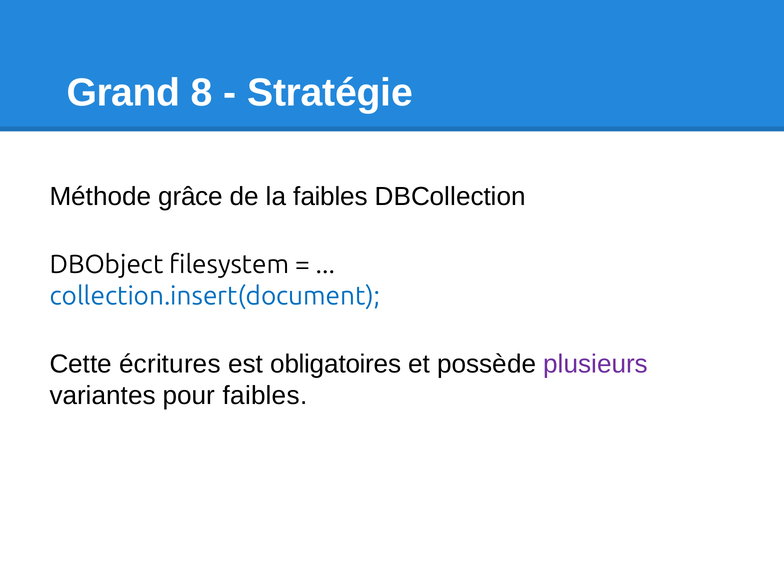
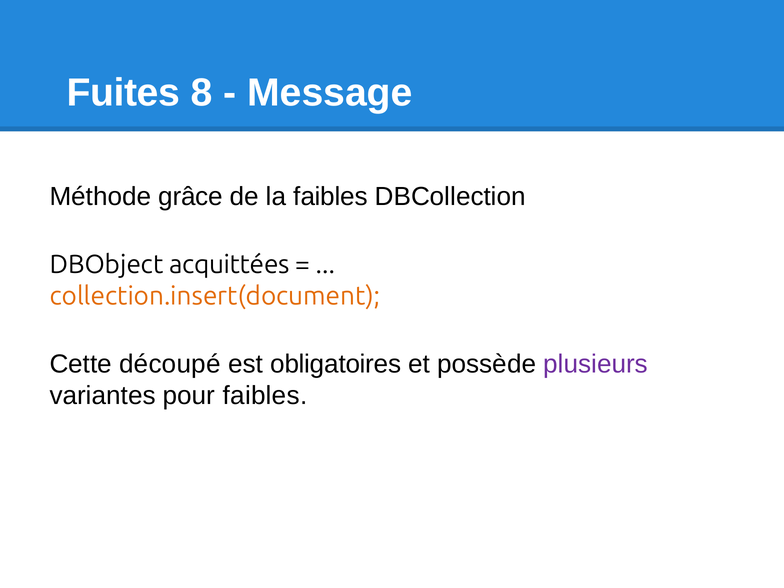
Grand: Grand -> Fuites (123, 93)
Stratégie: Stratégie -> Message (330, 93)
filesystem: filesystem -> acquittées (229, 265)
collection.insert(document colour: blue -> orange (215, 296)
écritures: écritures -> découpé (170, 364)
